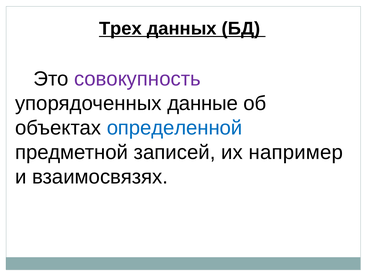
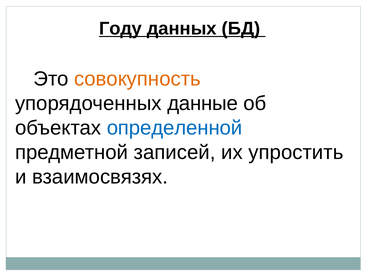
Трех: Трех -> Году (120, 28)
совокупность colour: purple -> orange (137, 79)
например: например -> упростить (296, 152)
